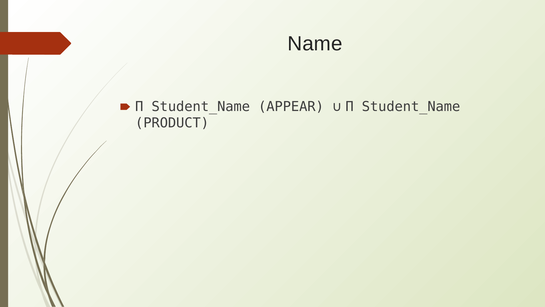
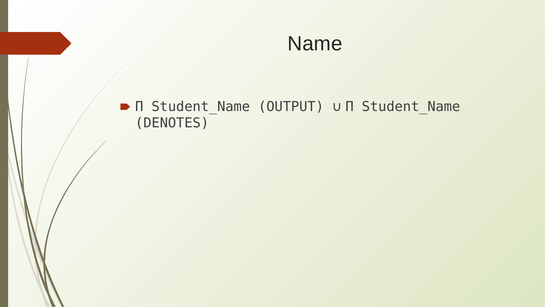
APPEAR: APPEAR -> OUTPUT (291, 107)
PRODUCT: PRODUCT -> DENOTES (172, 123)
